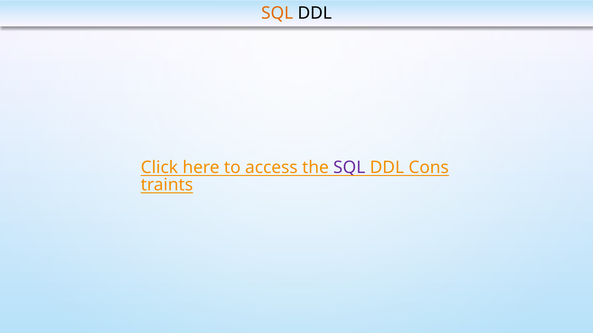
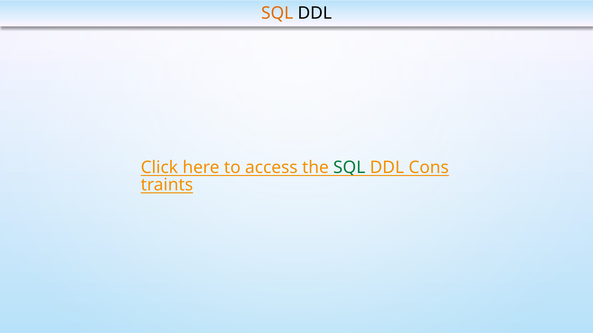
SQL colour: purple -> green (349, 168)
